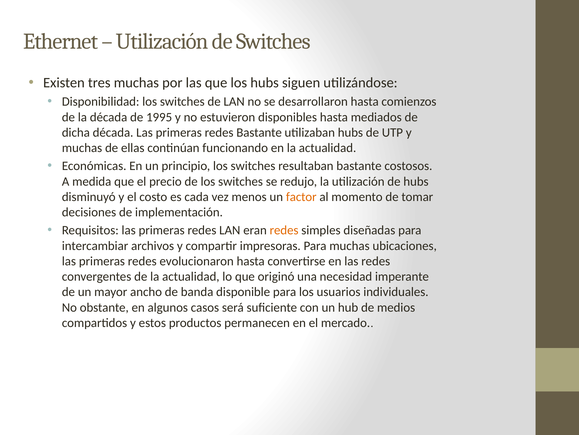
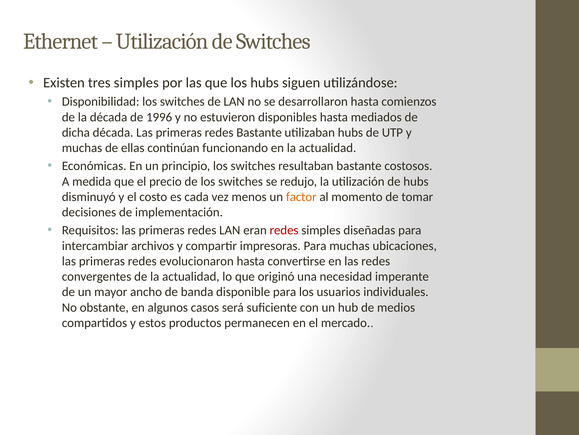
tres muchas: muchas -> simples (136, 83)
1995: 1995 -> 1996 (159, 117)
redes colour: orange -> red (284, 230)
